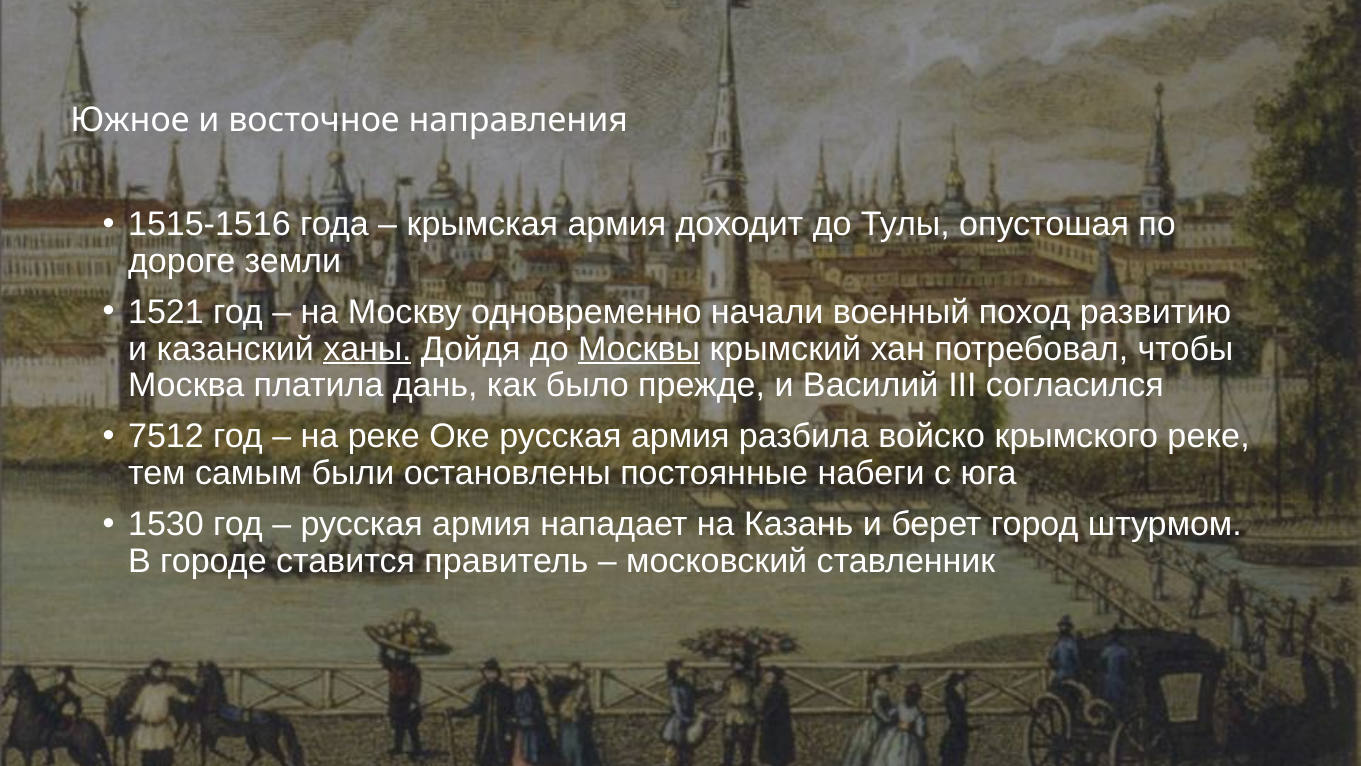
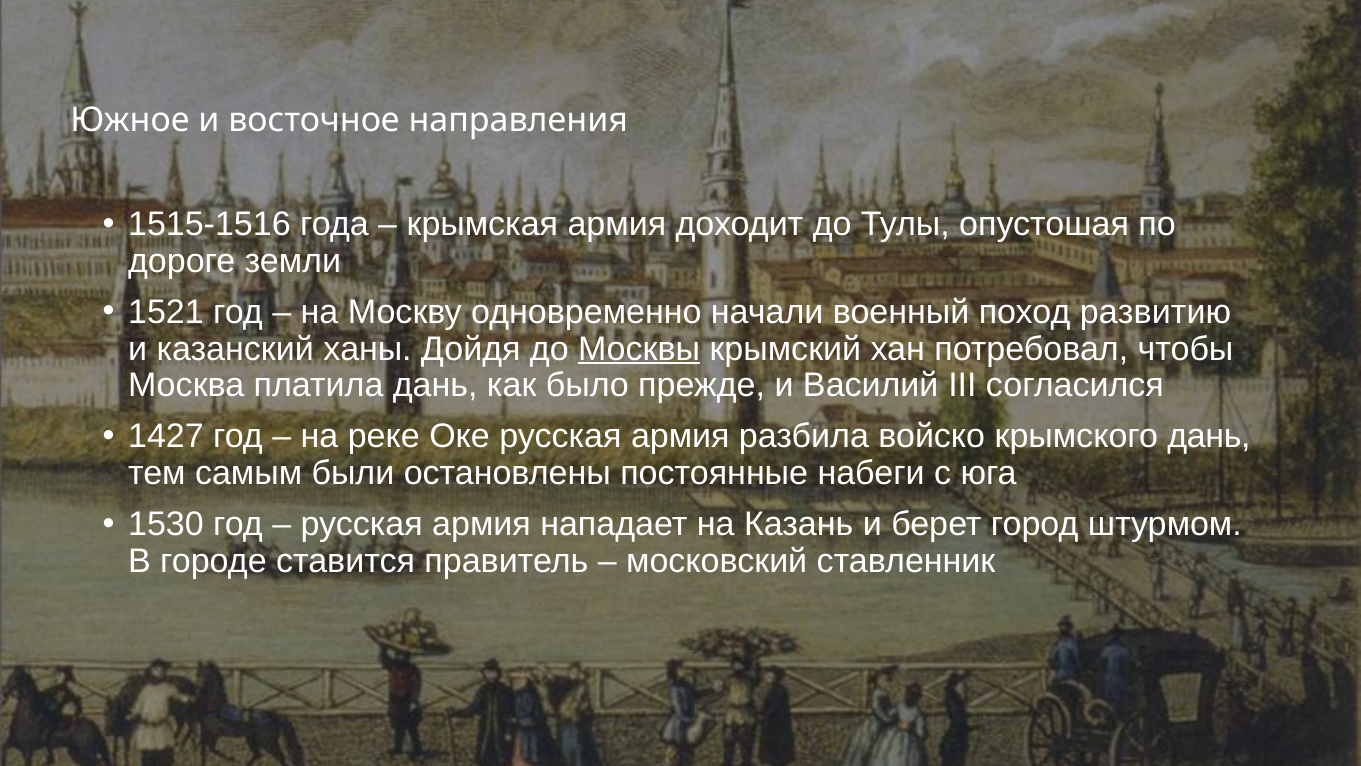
ханы underline: present -> none (367, 349)
7512: 7512 -> 1427 (166, 436)
крымского реке: реке -> дань (1209, 436)
